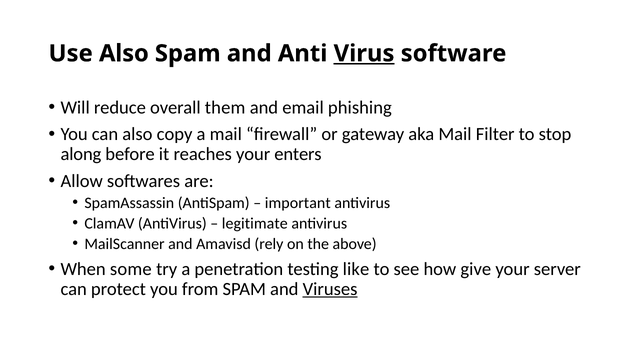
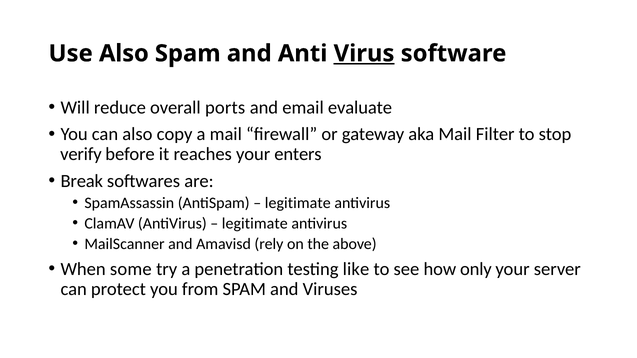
them: them -> ports (225, 108)
phishing: phishing -> evaluate (360, 108)
along: along -> verify (81, 154)
Allow: Allow -> Break (82, 181)
important: important -> legitimate (298, 203)
give: give -> only (476, 269)
Viruses underline: present -> none (330, 289)
